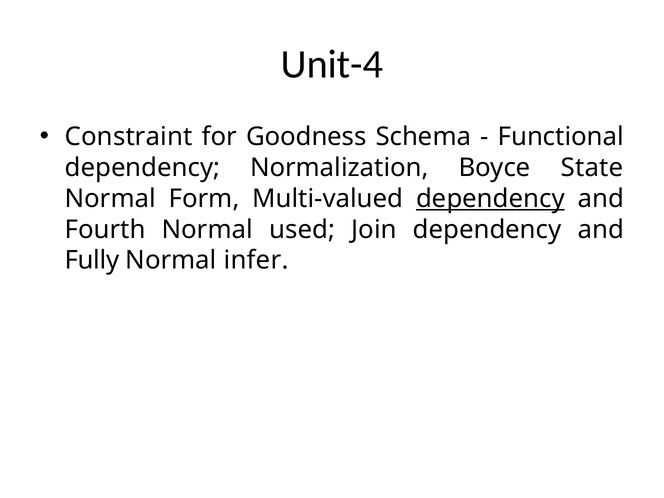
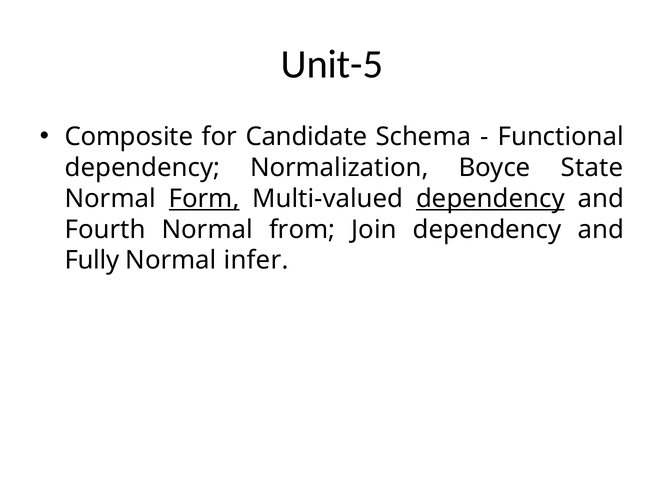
Unit-4: Unit-4 -> Unit-5 (332, 64)
Constraint: Constraint -> Composite (129, 137)
Goodness: Goodness -> Candidate (306, 137)
Form underline: none -> present (204, 199)
used: used -> from (302, 230)
